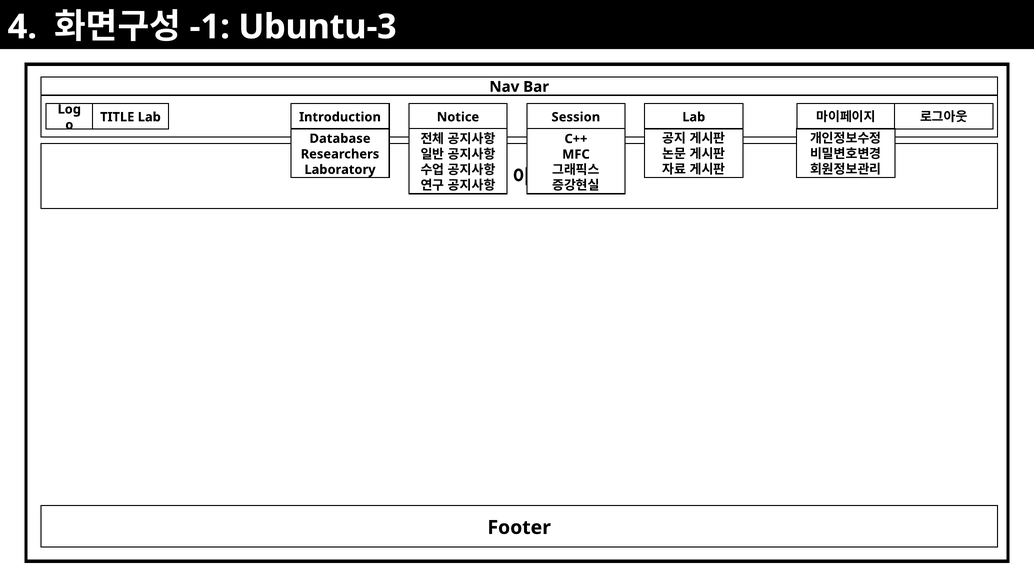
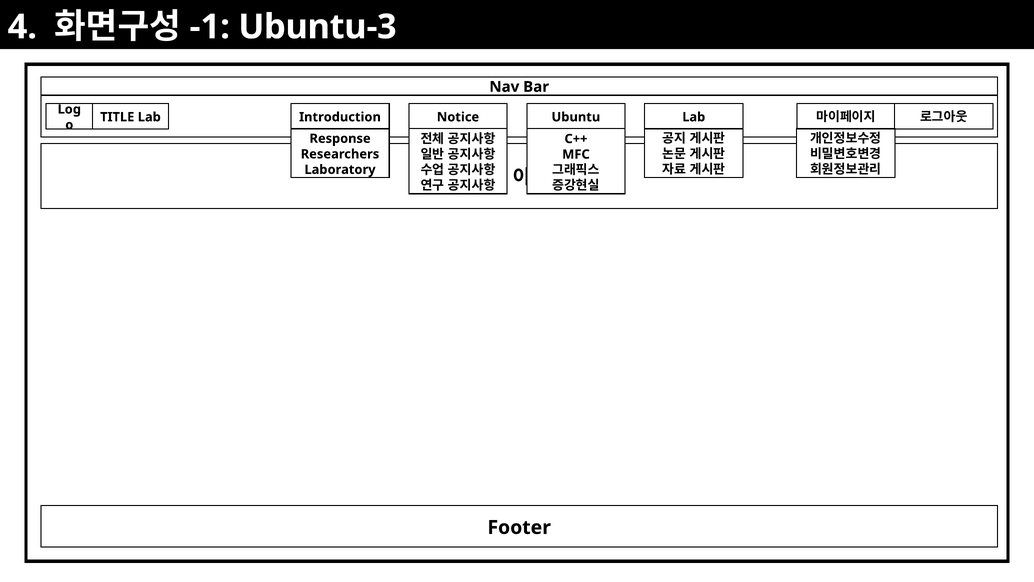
Session: Session -> Ubuntu (576, 117)
Database: Database -> Response (340, 139)
